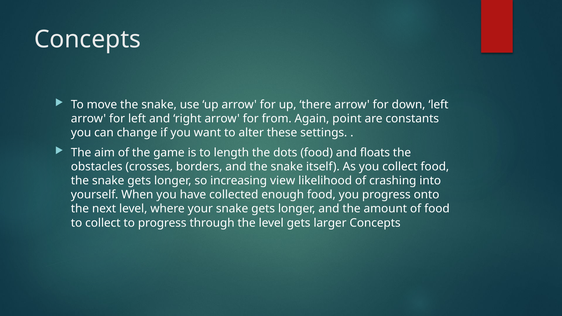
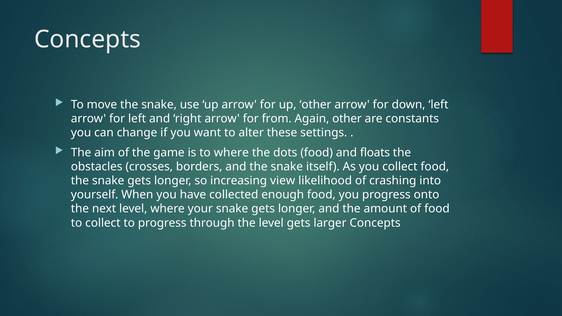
up there: there -> other (315, 105)
Again point: point -> other (347, 119)
to length: length -> where (231, 153)
